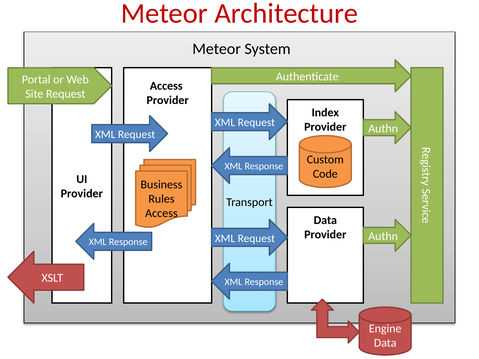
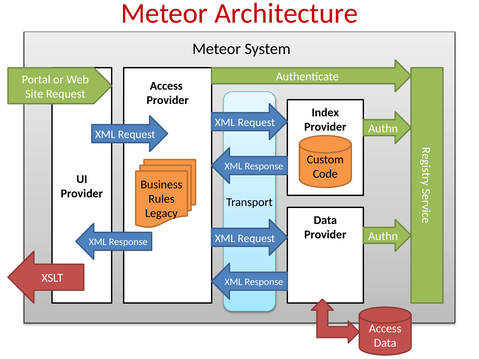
Access: Access -> Legacy (161, 213)
Engine: Engine -> Access (385, 329)
